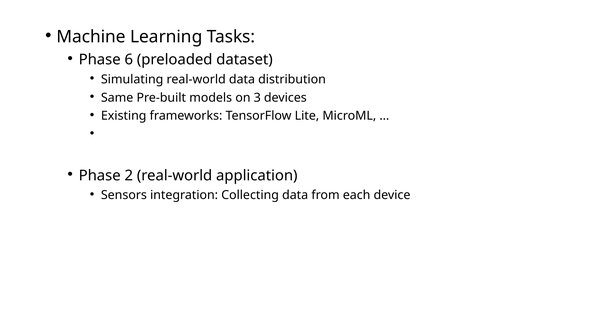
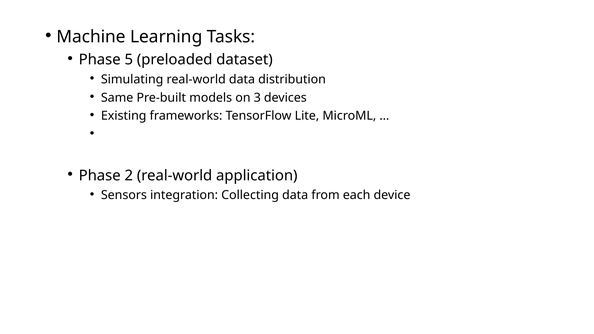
6: 6 -> 5 (129, 60)
